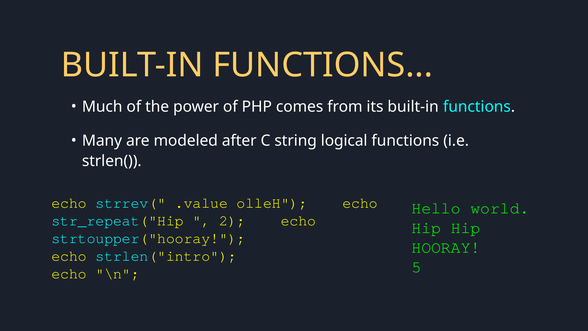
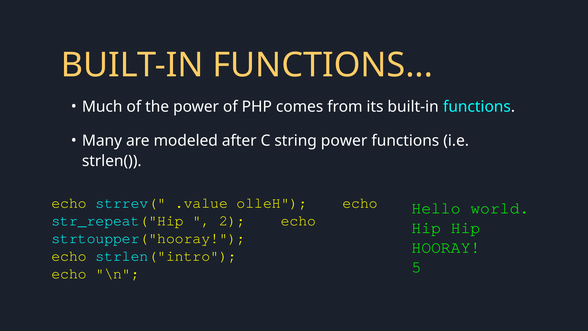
string logical: logical -> power (344, 141)
